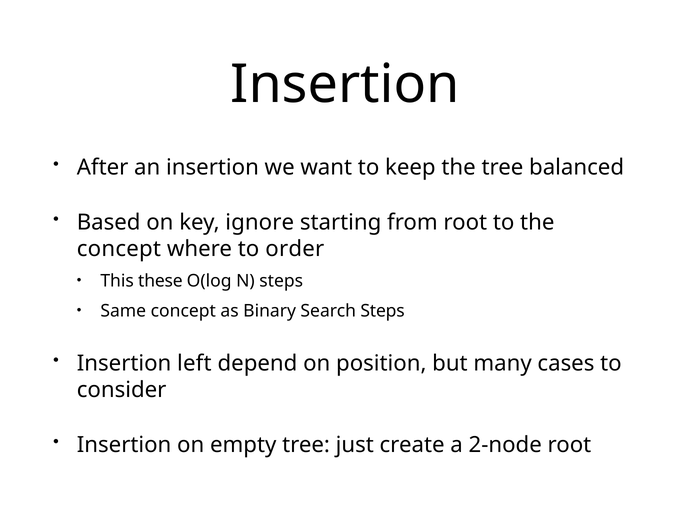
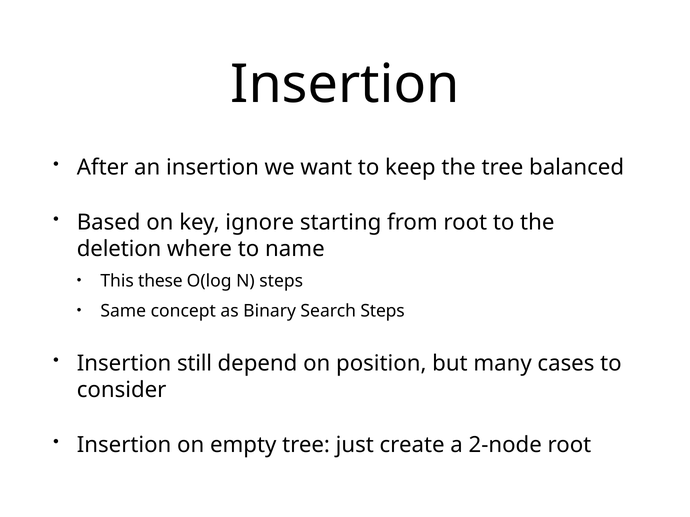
concept: concept -> deletion (119, 249)
order: order -> name (295, 249)
left: left -> still (195, 364)
